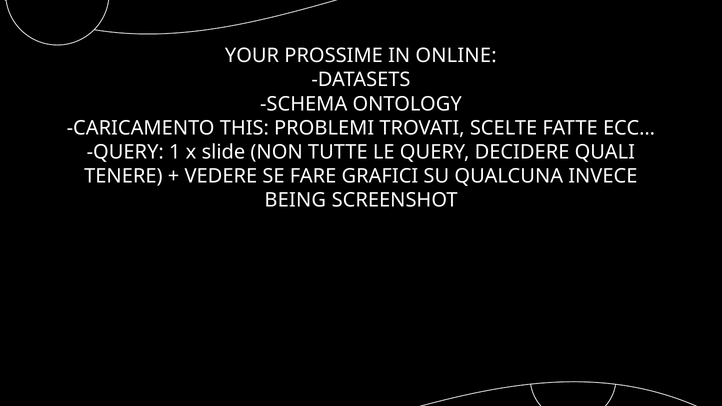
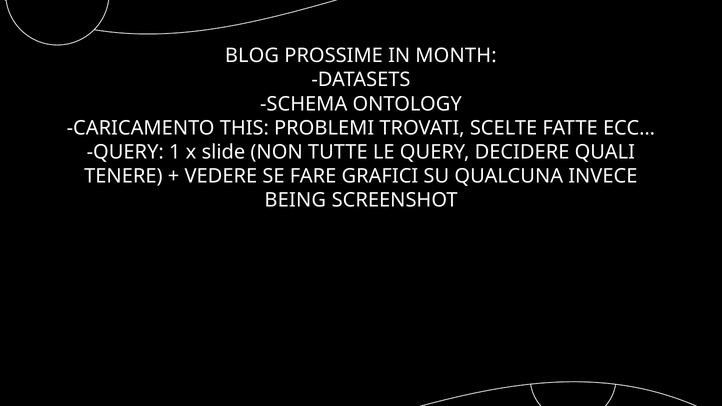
YOUR: YOUR -> BLOG (252, 56)
ONLINE: ONLINE -> MONTH (456, 56)
